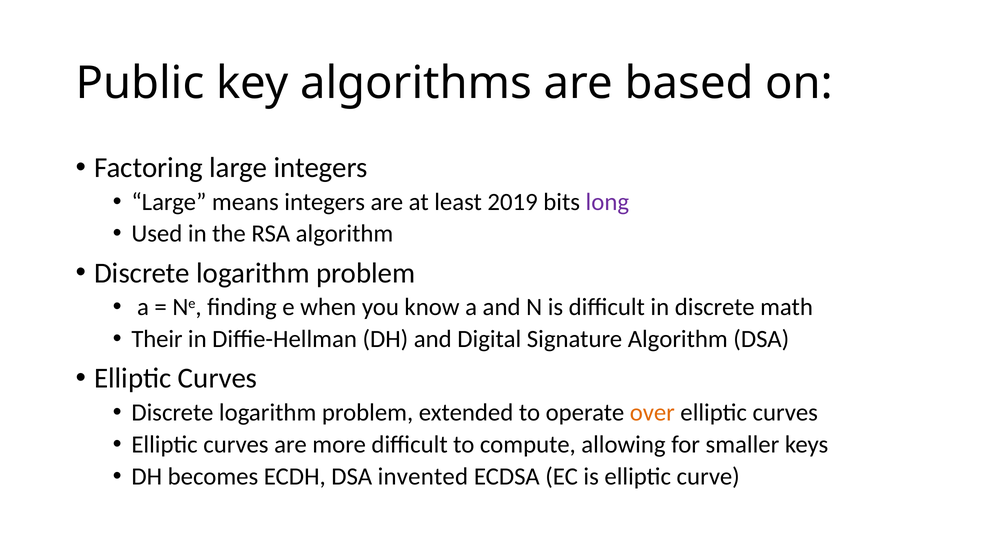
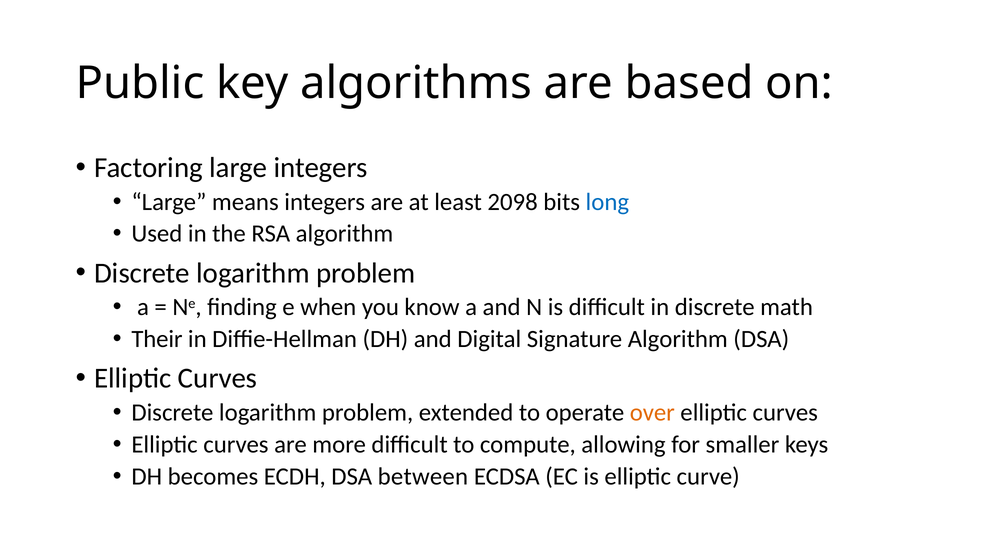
2019: 2019 -> 2098 (513, 202)
long colour: purple -> blue (607, 202)
invented: invented -> between (423, 476)
